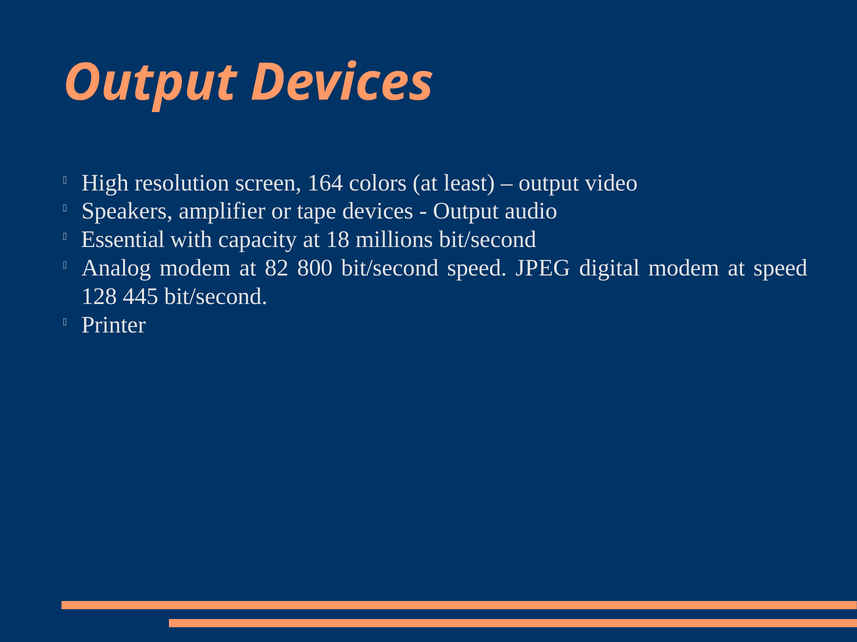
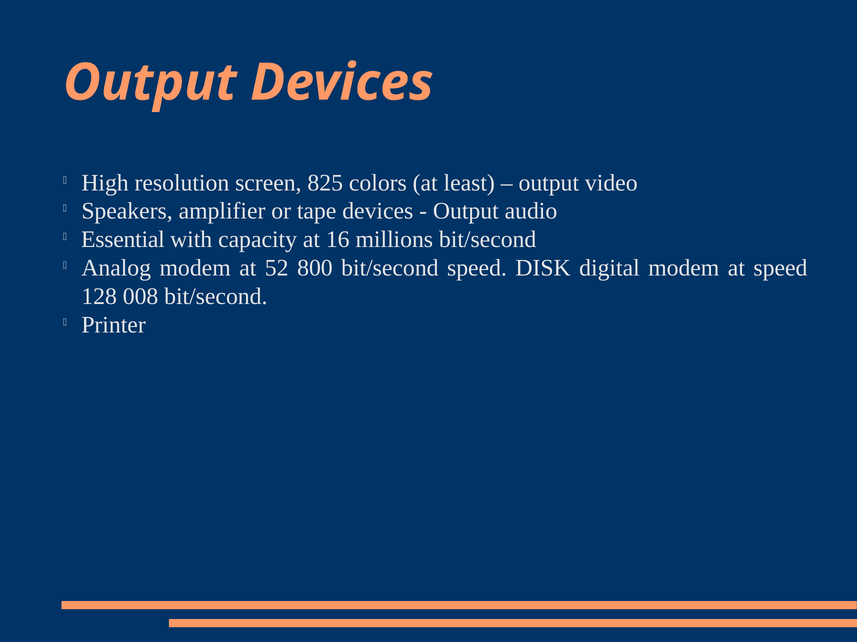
164: 164 -> 825 (325, 183)
18: 18 -> 16 (338, 240)
82: 82 -> 52 (277, 268)
JPEG: JPEG -> DISK (543, 268)
445: 445 -> 008 (141, 297)
